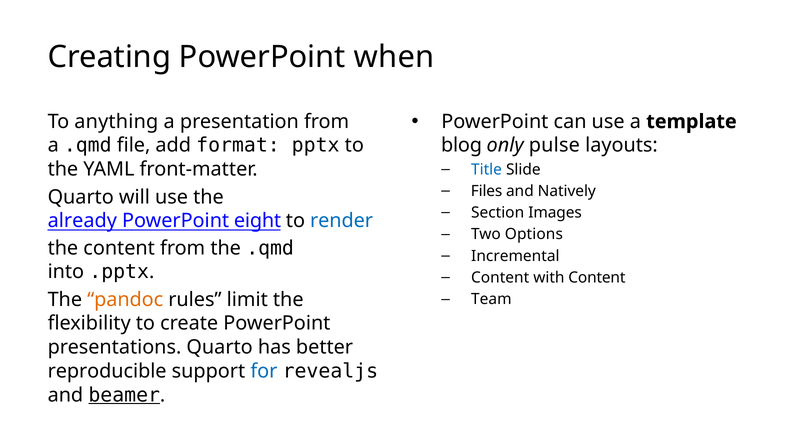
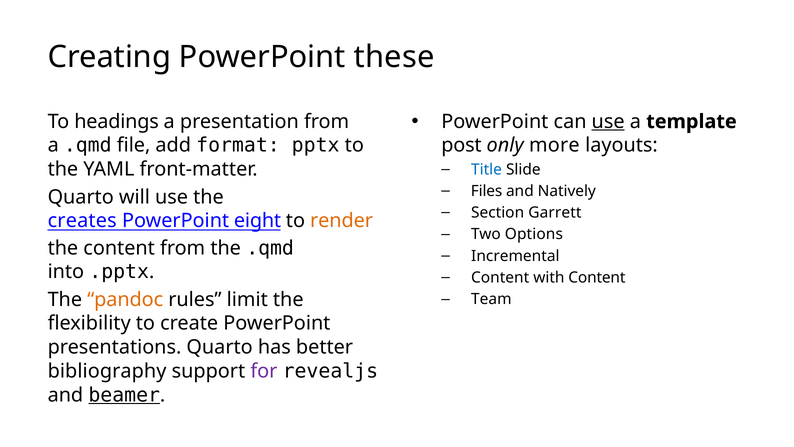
when: when -> these (394, 57)
use underline: none -> present (608, 121)
anything: anything -> headings (117, 121)
blog: blog -> post (461, 145)
pulse: pulse -> more (554, 145)
Images: Images -> Garrett (555, 213)
already: already -> creates (82, 221)
render colour: blue -> orange (342, 221)
reproducible: reproducible -> bibliography (107, 371)
for colour: blue -> purple (264, 371)
